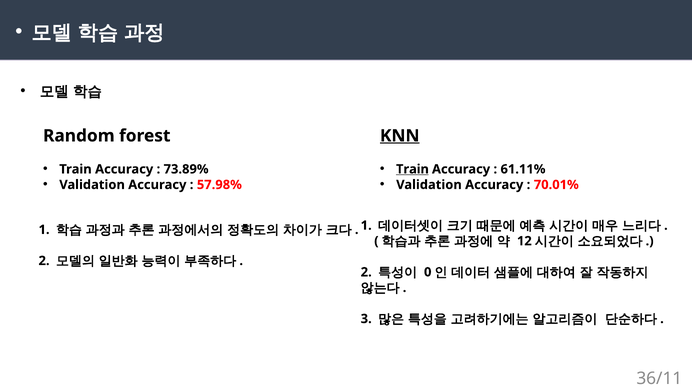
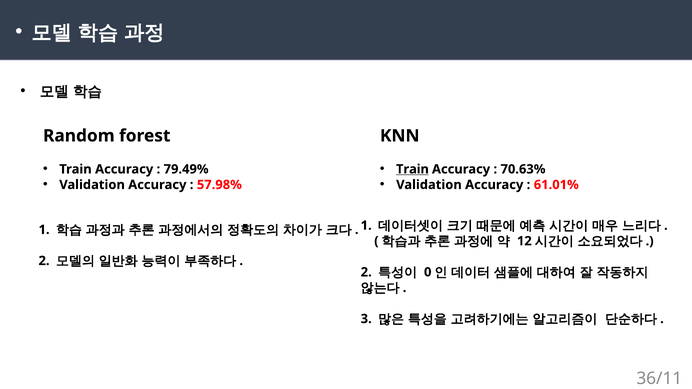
KNN underline: present -> none (400, 136)
73.89%: 73.89% -> 79.49% (186, 169)
61.11%: 61.11% -> 70.63% (523, 169)
70.01%: 70.01% -> 61.01% (556, 185)
